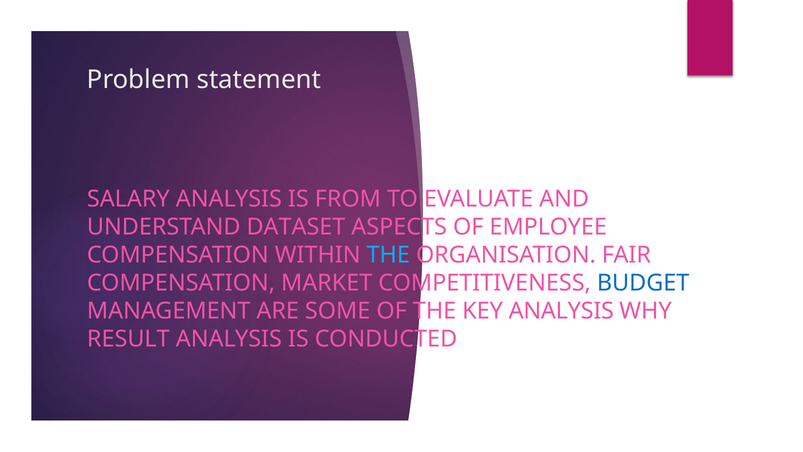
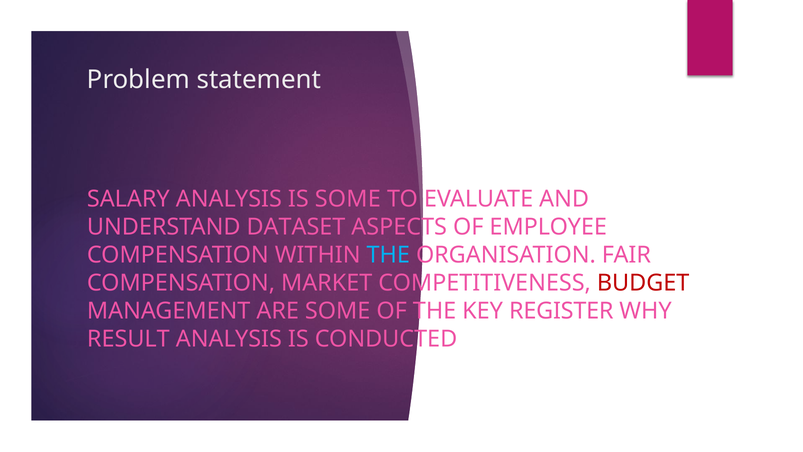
IS FROM: FROM -> SOME (348, 199)
BUDGET colour: blue -> red (643, 283)
KEY ANALYSIS: ANALYSIS -> REGISTER (561, 311)
